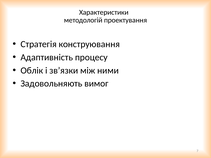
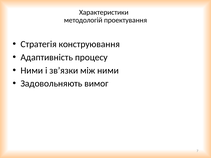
Облік: Облік -> Ними (32, 71)
